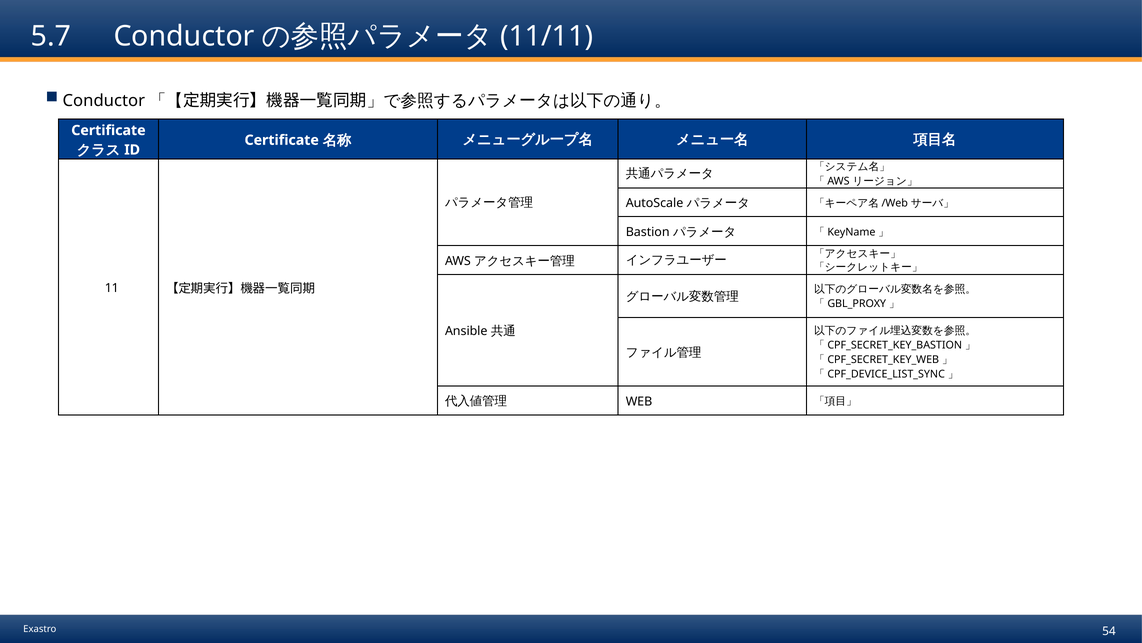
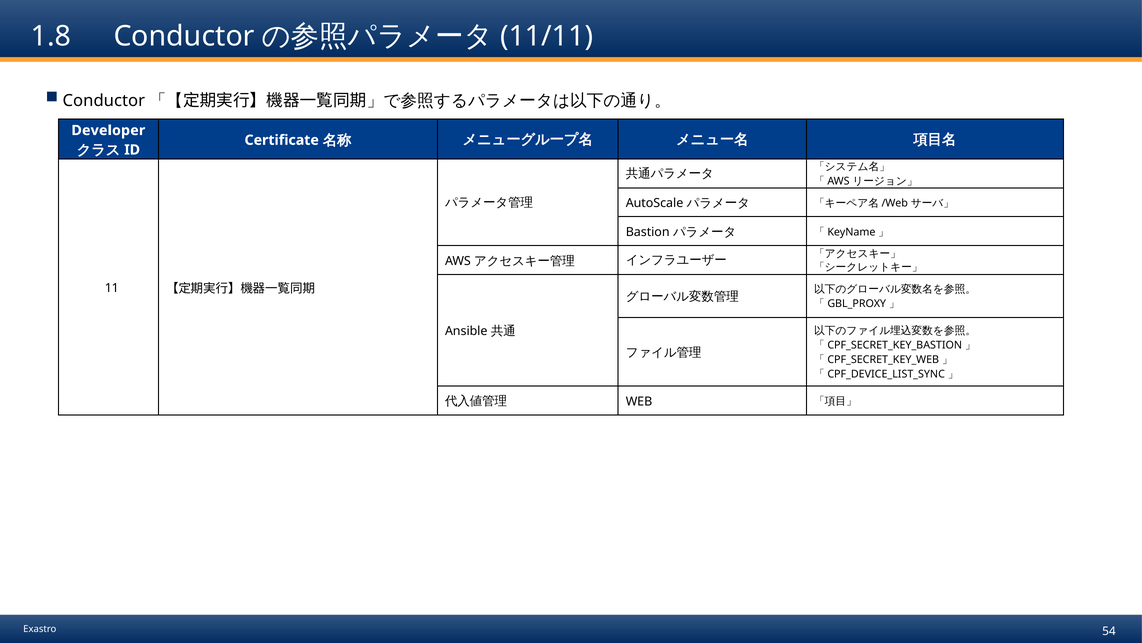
5.7: 5.7 -> 1.8 (51, 36)
Certificate: Certificate -> Developer (108, 130)
